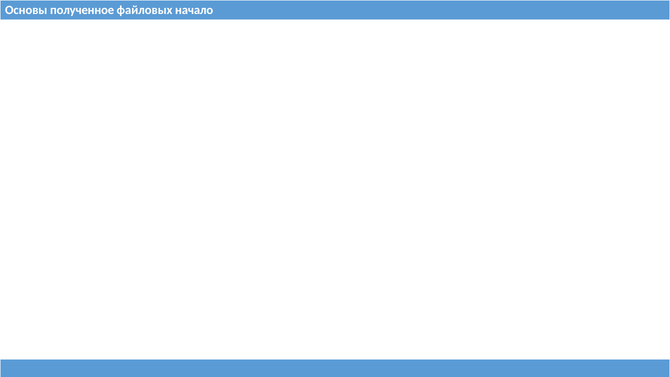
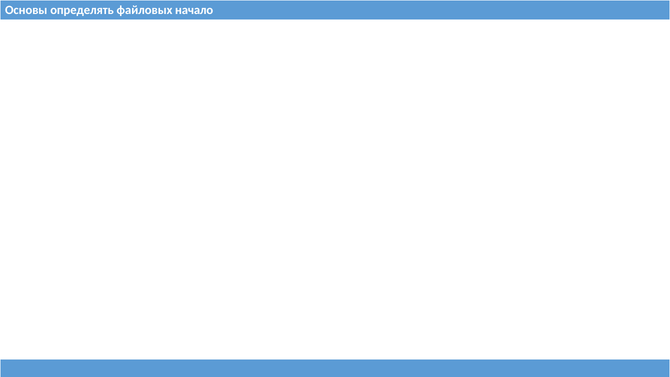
полученное: полученное -> определять (82, 10)
